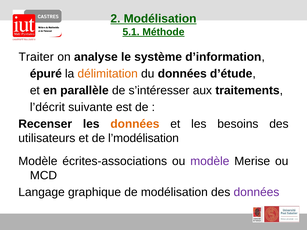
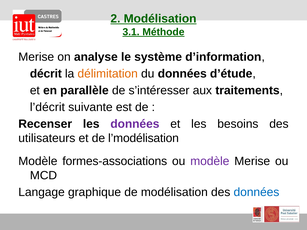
5.1: 5.1 -> 3.1 (131, 32)
Traiter: Traiter -> Merise (36, 57)
épuré: épuré -> décrit (46, 74)
données colour: orange -> purple (135, 124)
écrites-associations: écrites-associations -> formes-associations (115, 161)
données colour: purple -> blue (256, 192)
